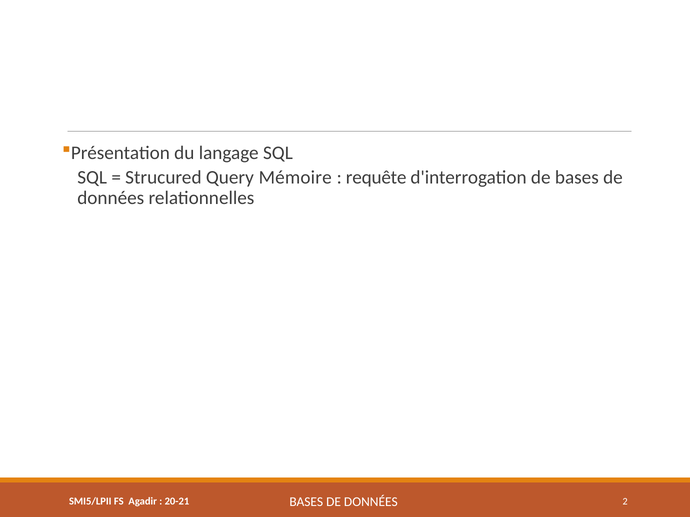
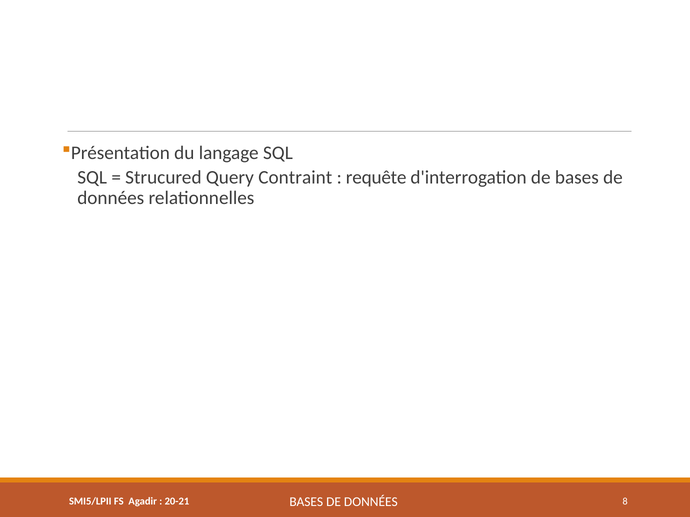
Mémoire: Mémoire -> Contraint (295, 178)
2: 2 -> 8 (625, 502)
